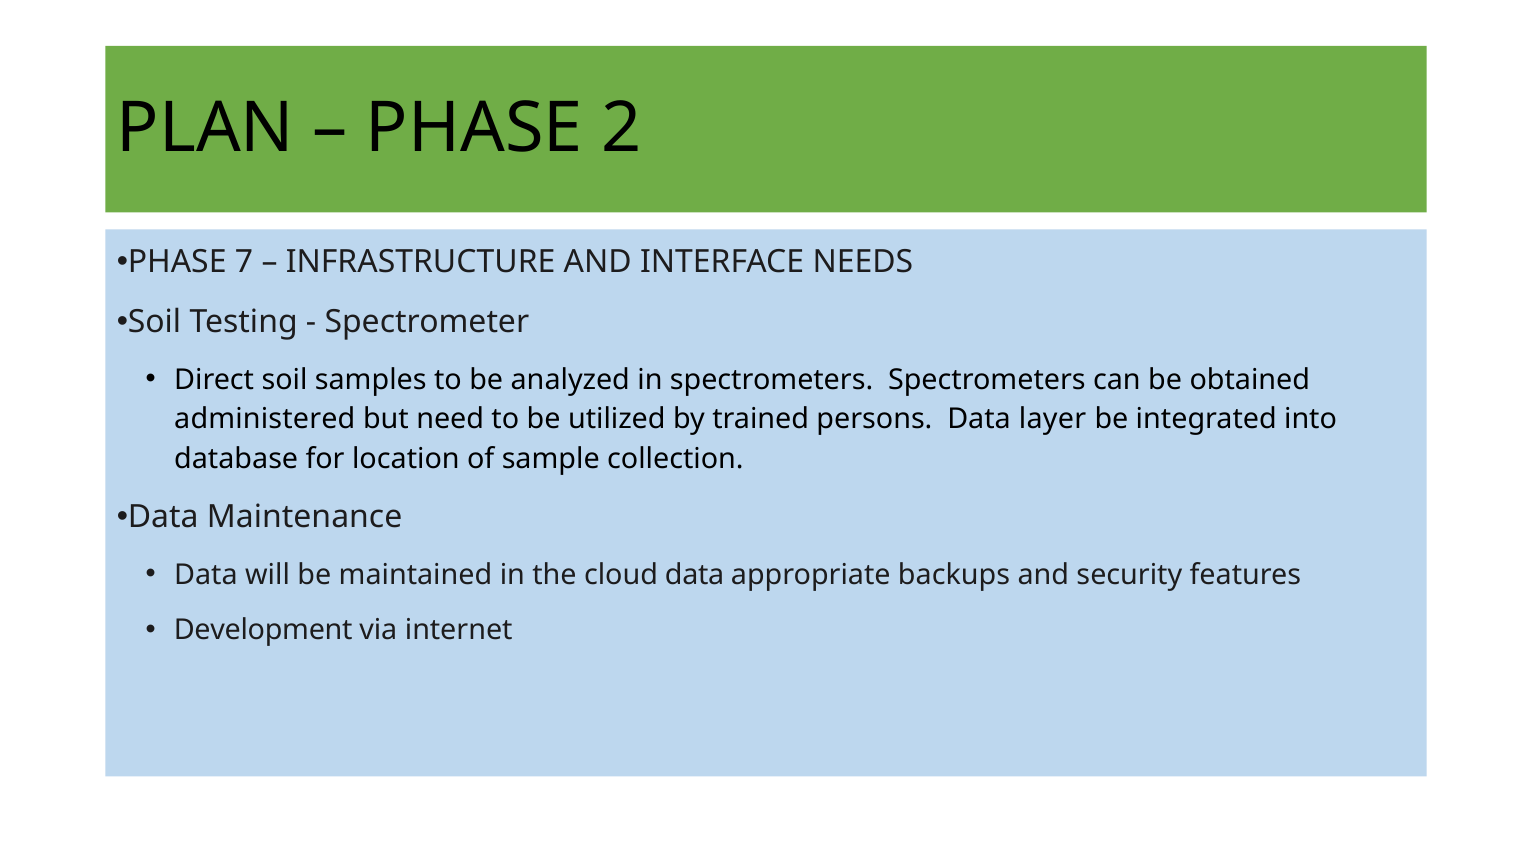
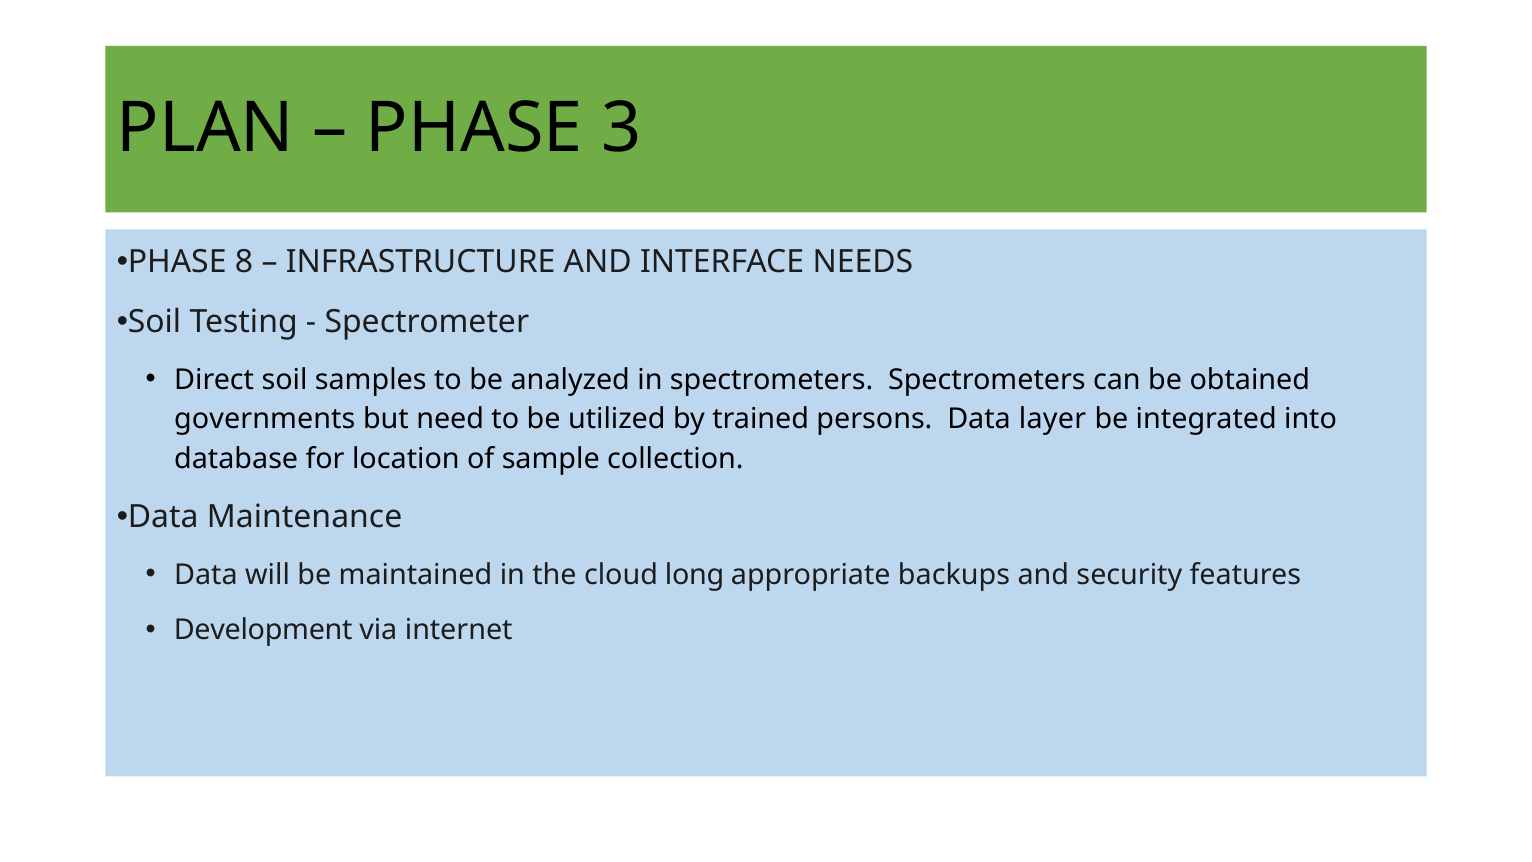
2: 2 -> 3 (621, 129)
7: 7 -> 8 (244, 262)
administered: administered -> governments (265, 419)
cloud data: data -> long (695, 574)
